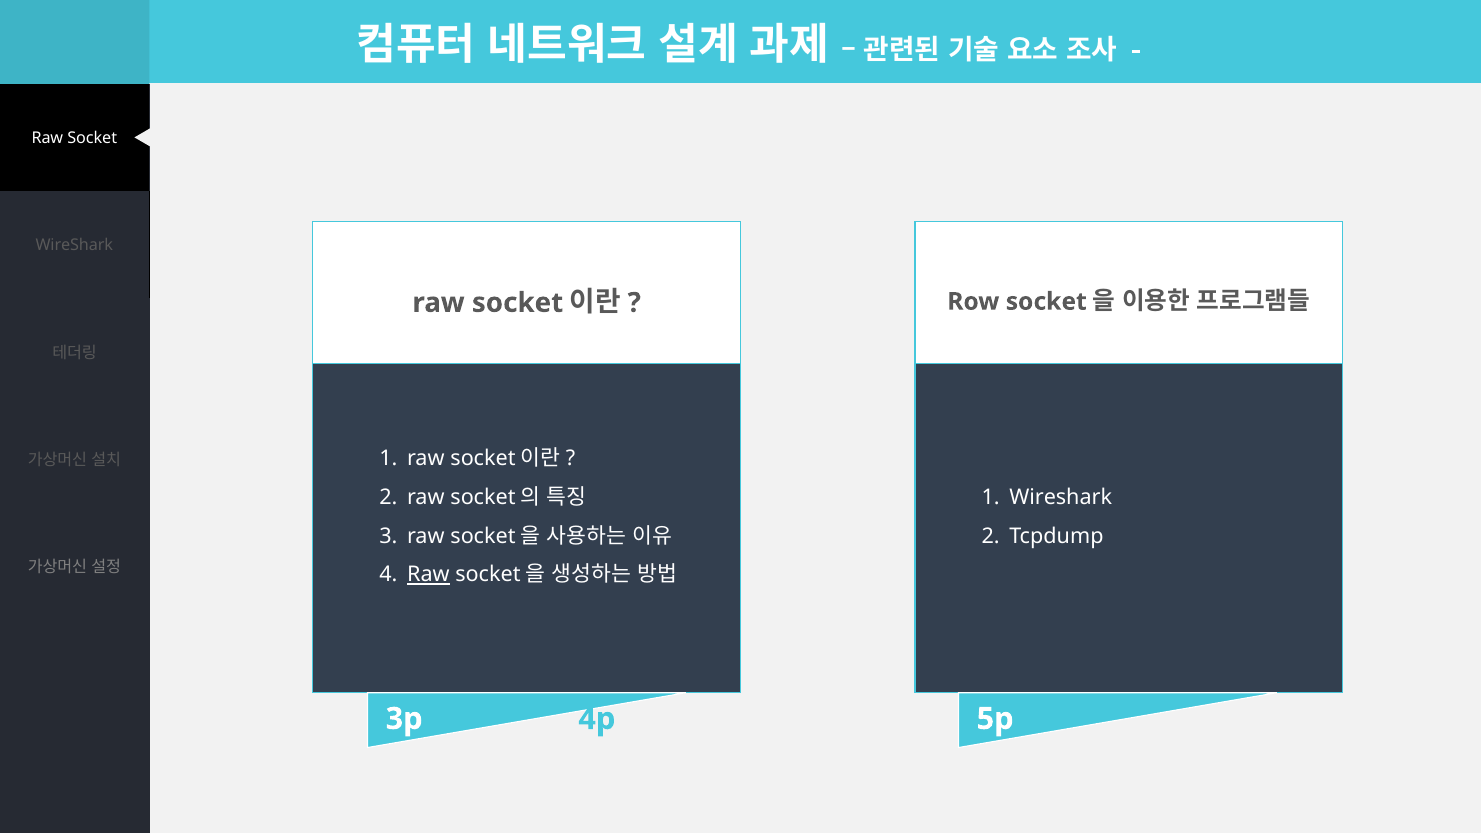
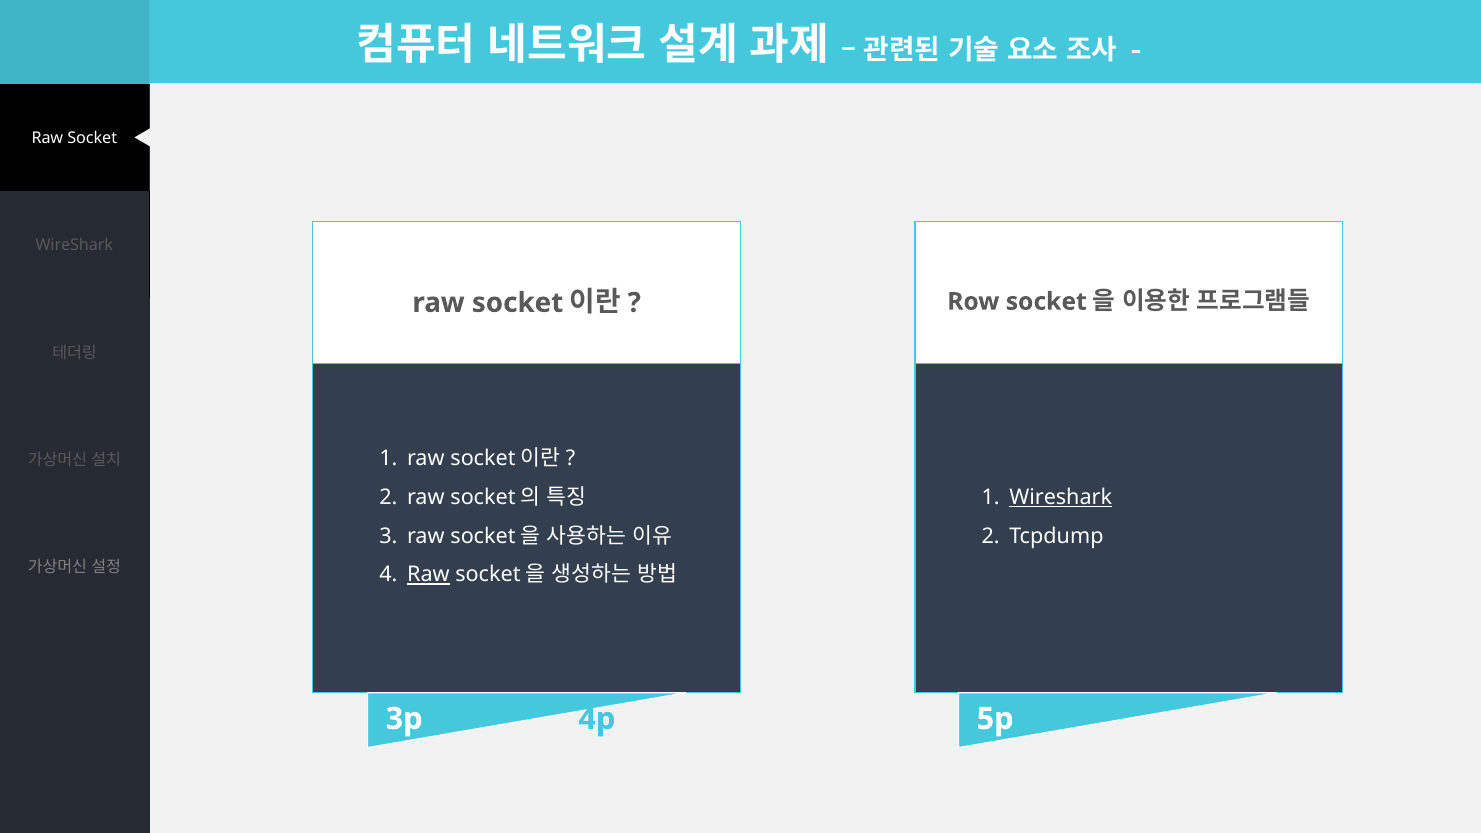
Wireshark underline: none -> present (1061, 497)
